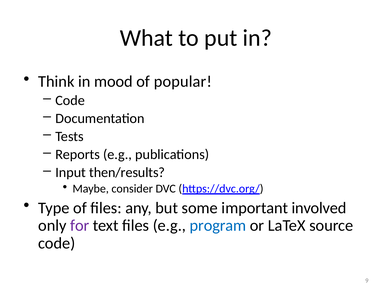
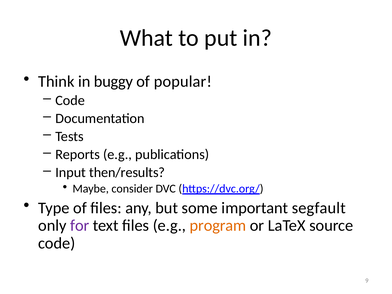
mood: mood -> buggy (113, 82)
involved: involved -> segfault (319, 208)
program colour: blue -> orange (218, 226)
